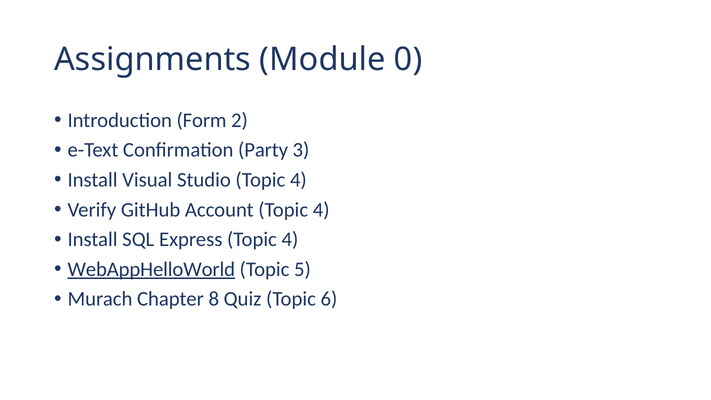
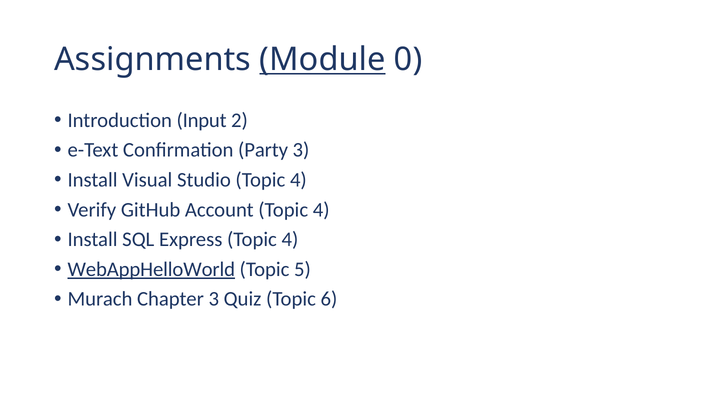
Module underline: none -> present (322, 60)
Form: Form -> Input (202, 120)
Chapter 8: 8 -> 3 (214, 299)
